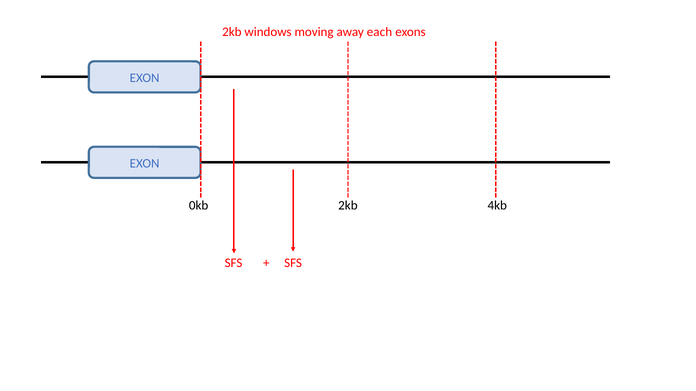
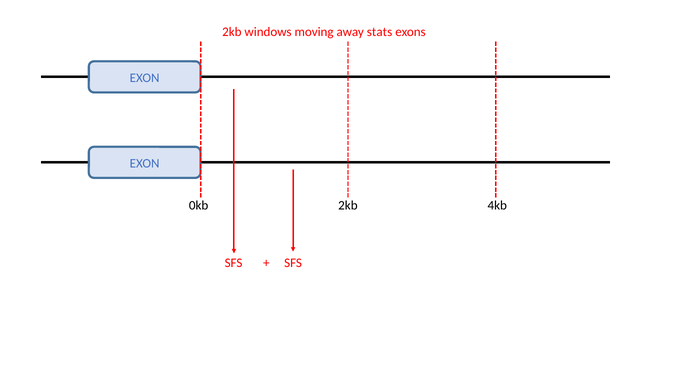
each: each -> stats (380, 32)
